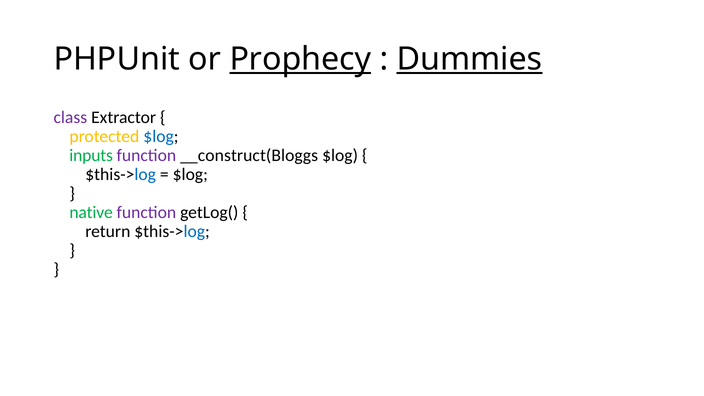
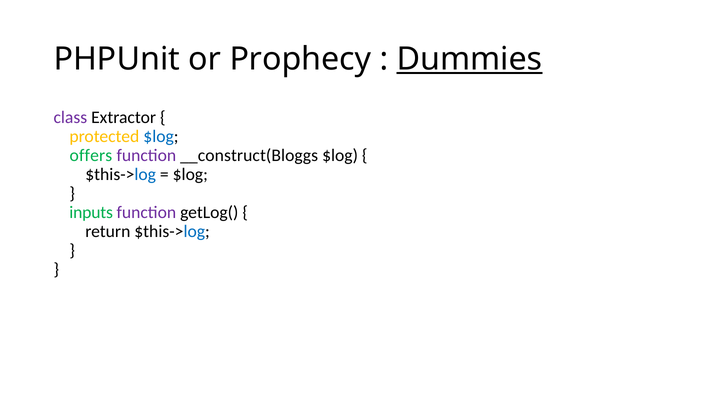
Prophecy underline: present -> none (300, 59)
inputs: inputs -> offers (91, 155)
native: native -> inputs (91, 212)
